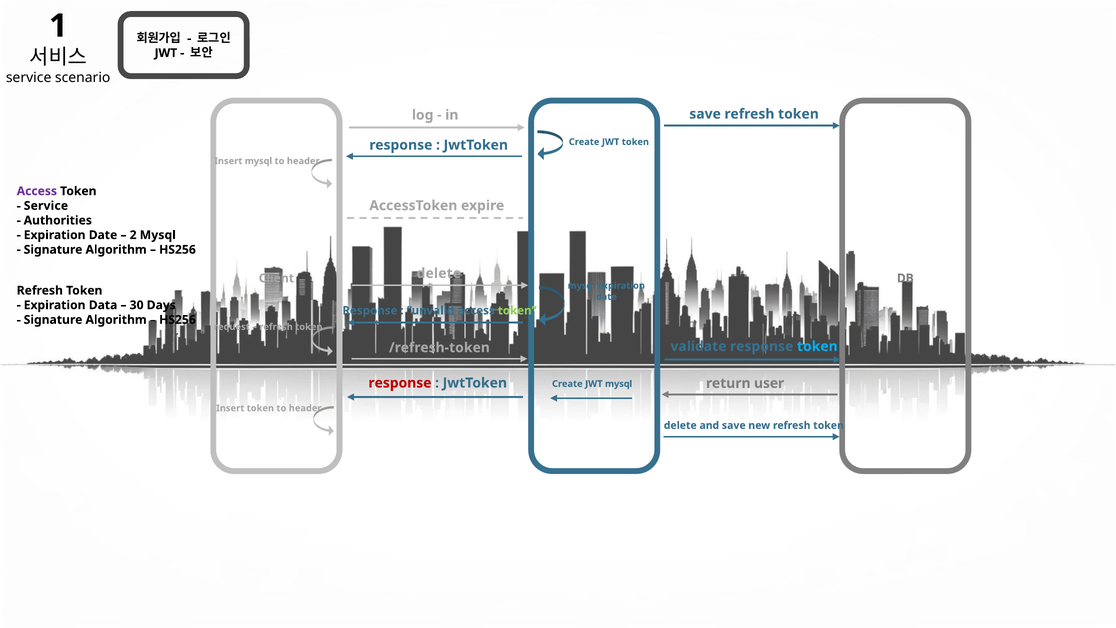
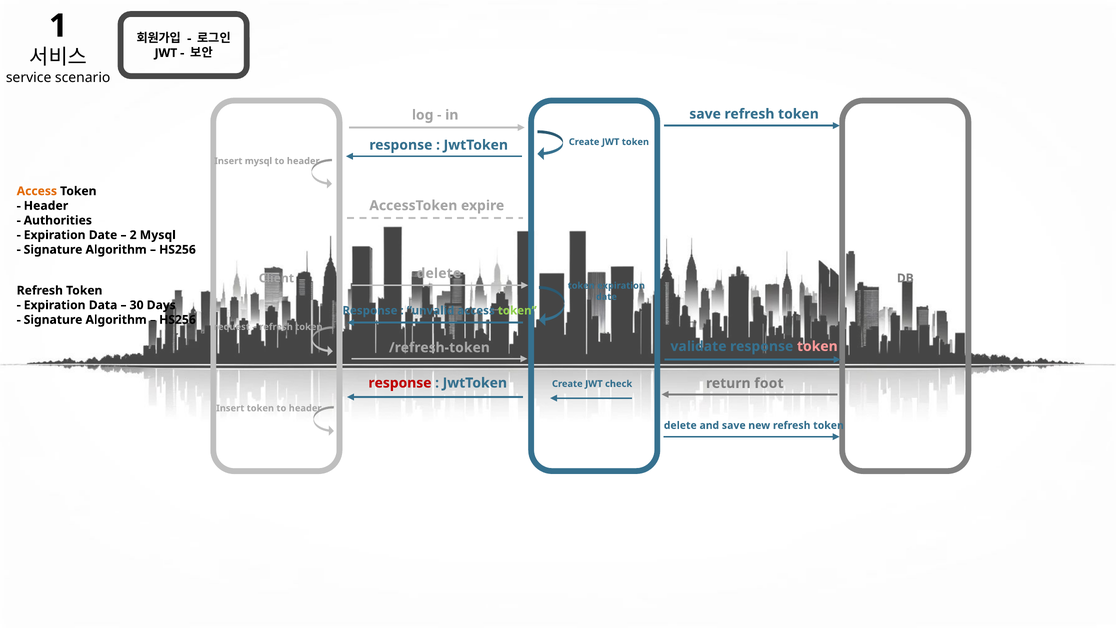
Access colour: purple -> orange (37, 191)
Service: Service -> Header (46, 206)
mysql: mysql -> token (581, 286)
token colour: light blue -> pink (817, 346)
user: user -> foot (769, 383)
JWT mysql: mysql -> check (619, 384)
